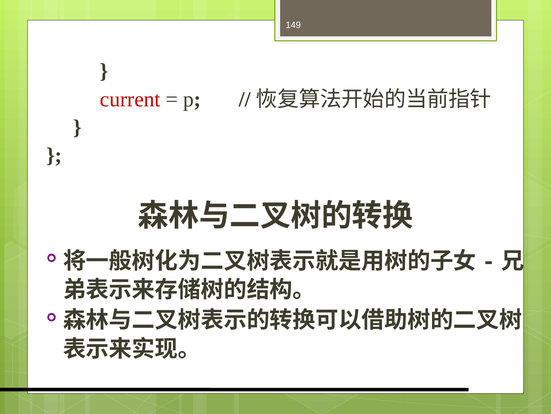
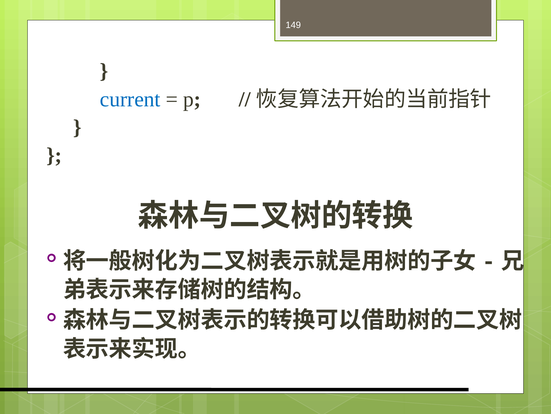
current colour: red -> blue (130, 99)
